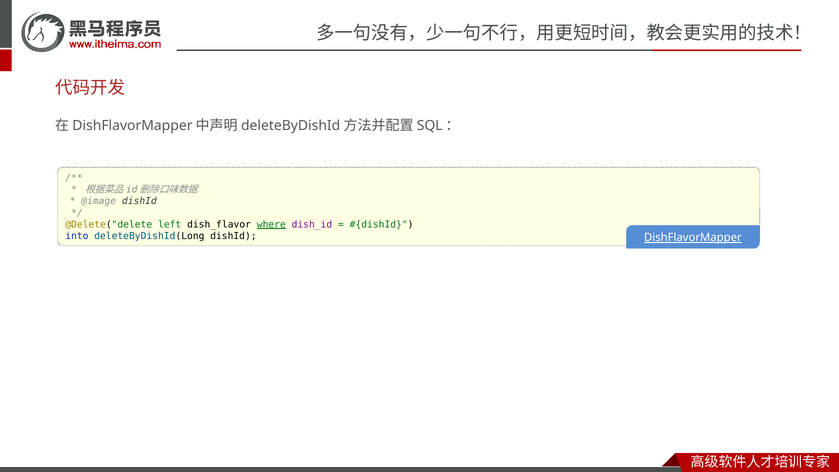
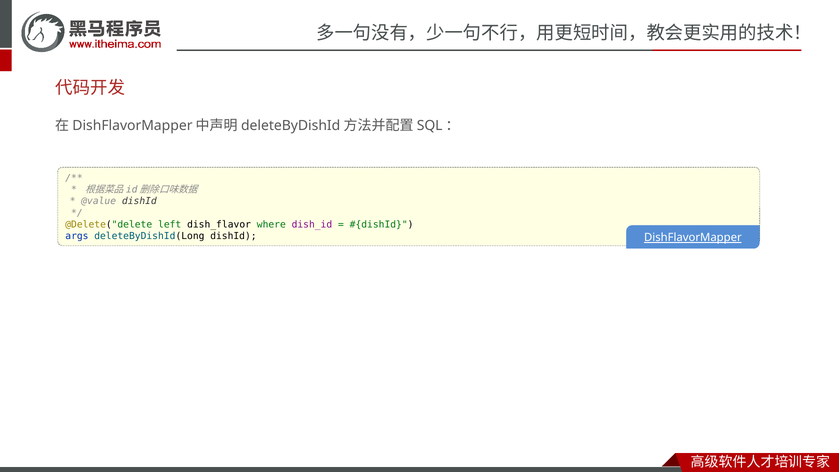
@image: @image -> @value (99, 201)
where underline: present -> none (271, 224)
into: into -> args (77, 236)
